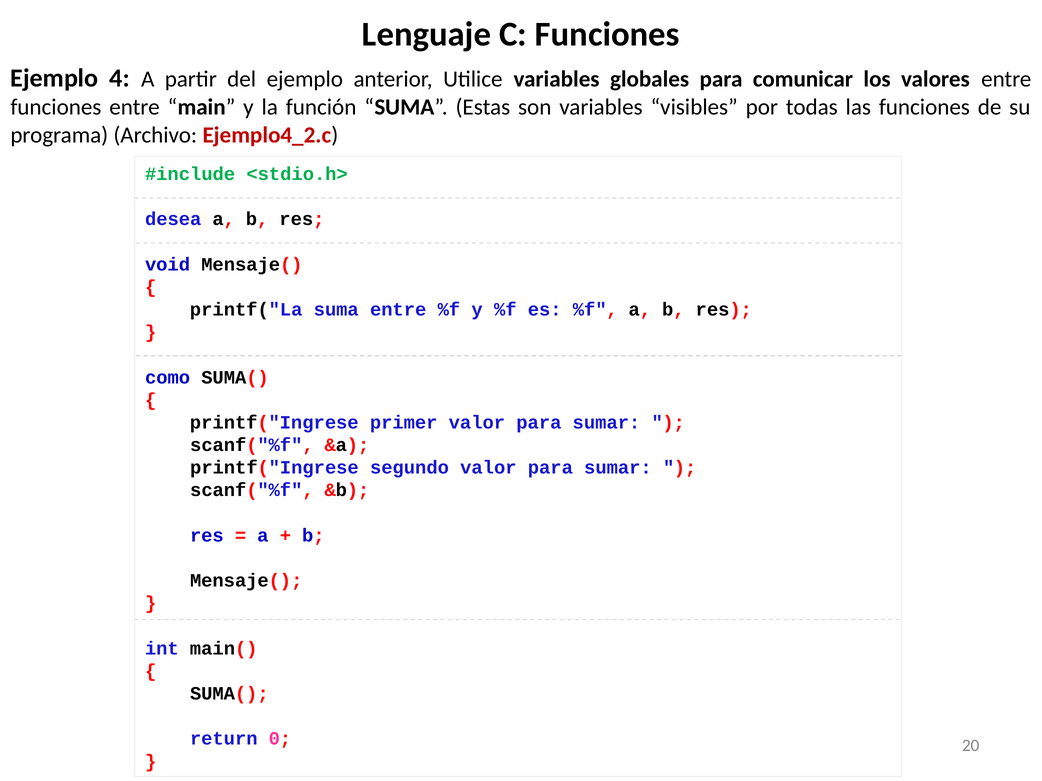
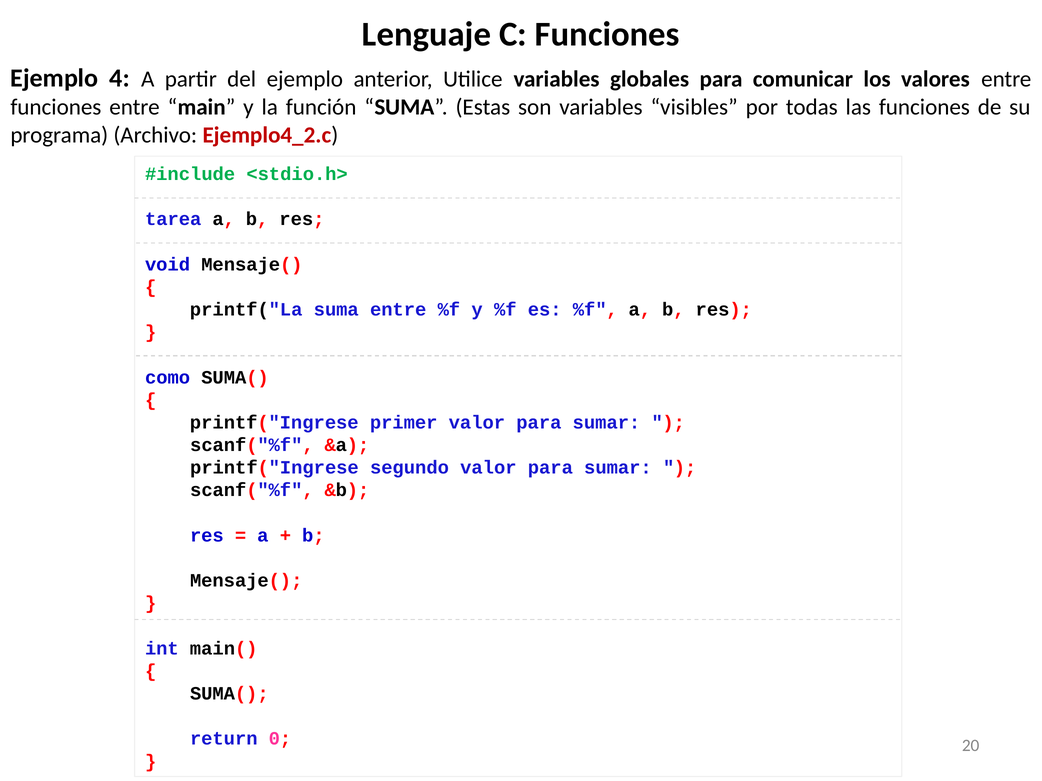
desea: desea -> tarea (173, 219)
